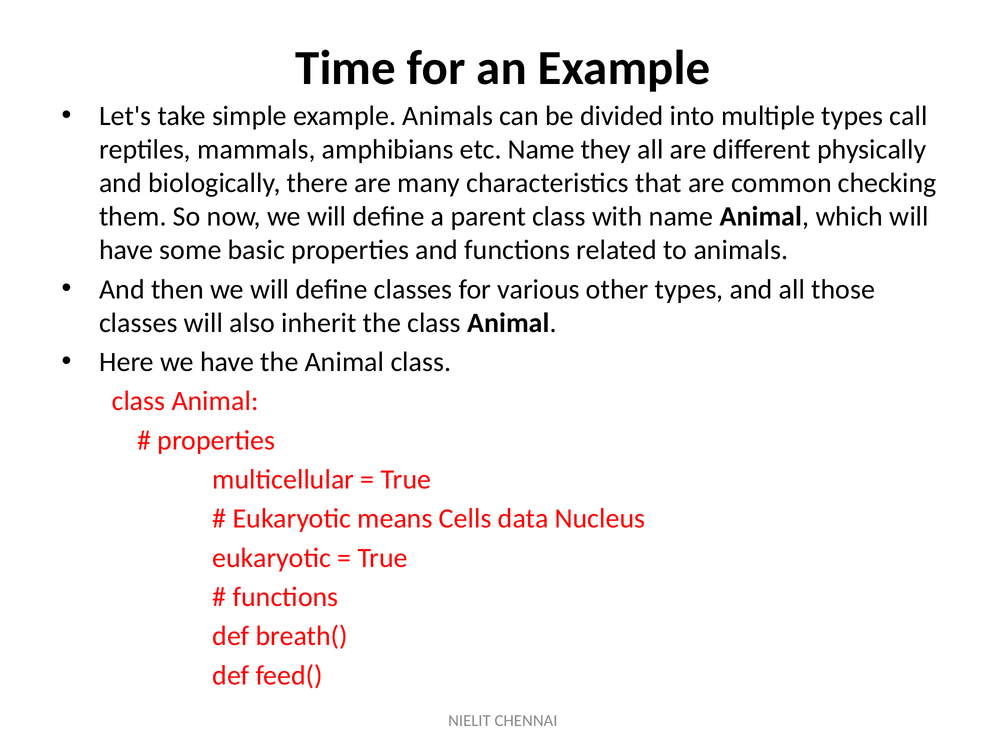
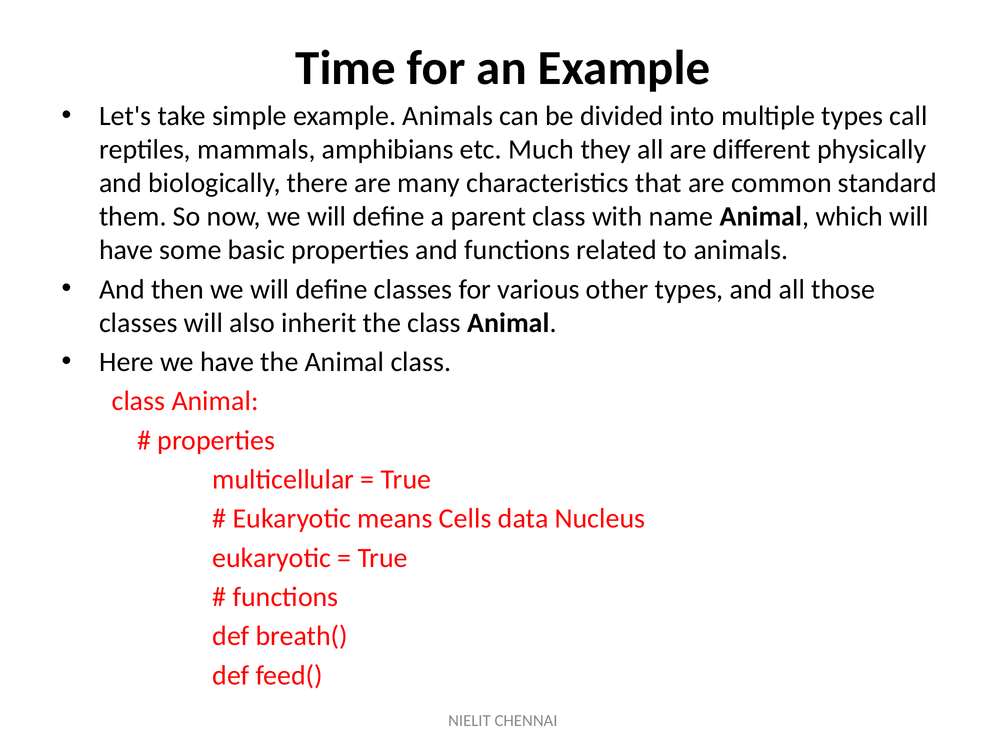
etc Name: Name -> Much (541, 149)
checking: checking -> standard (887, 183)
